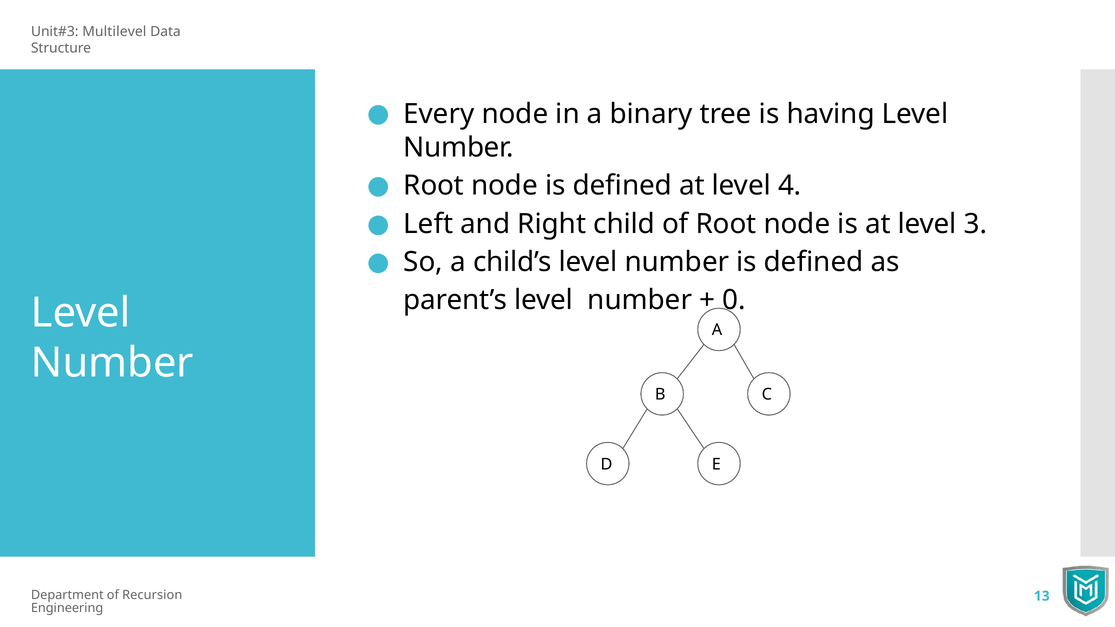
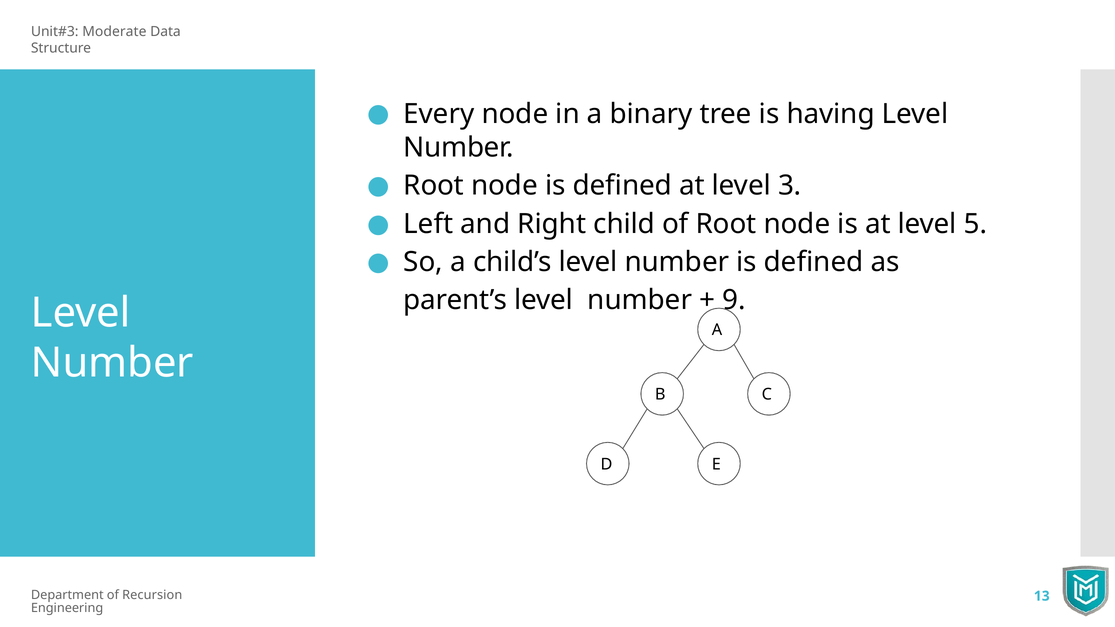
Multilevel: Multilevel -> Moderate (114, 31)
4: 4 -> 3 (790, 186)
3: 3 -> 5 (975, 224)
0: 0 -> 9 (734, 300)
